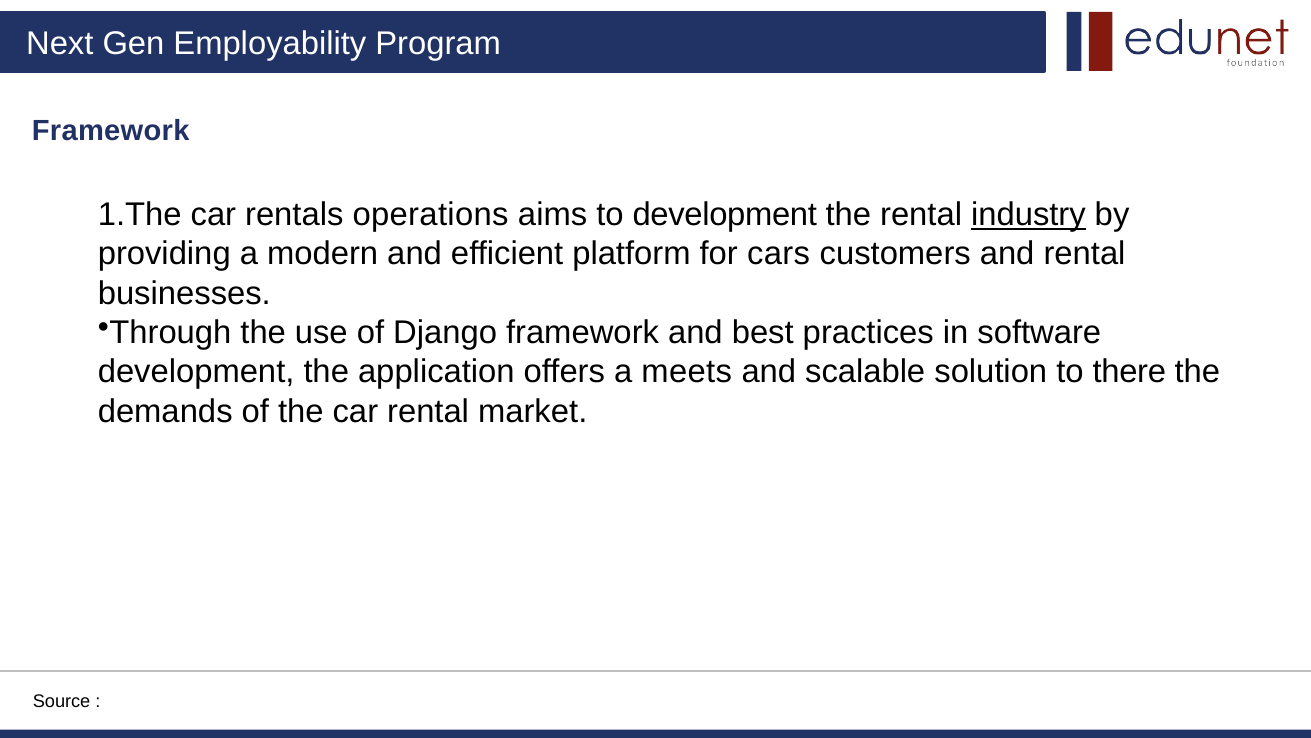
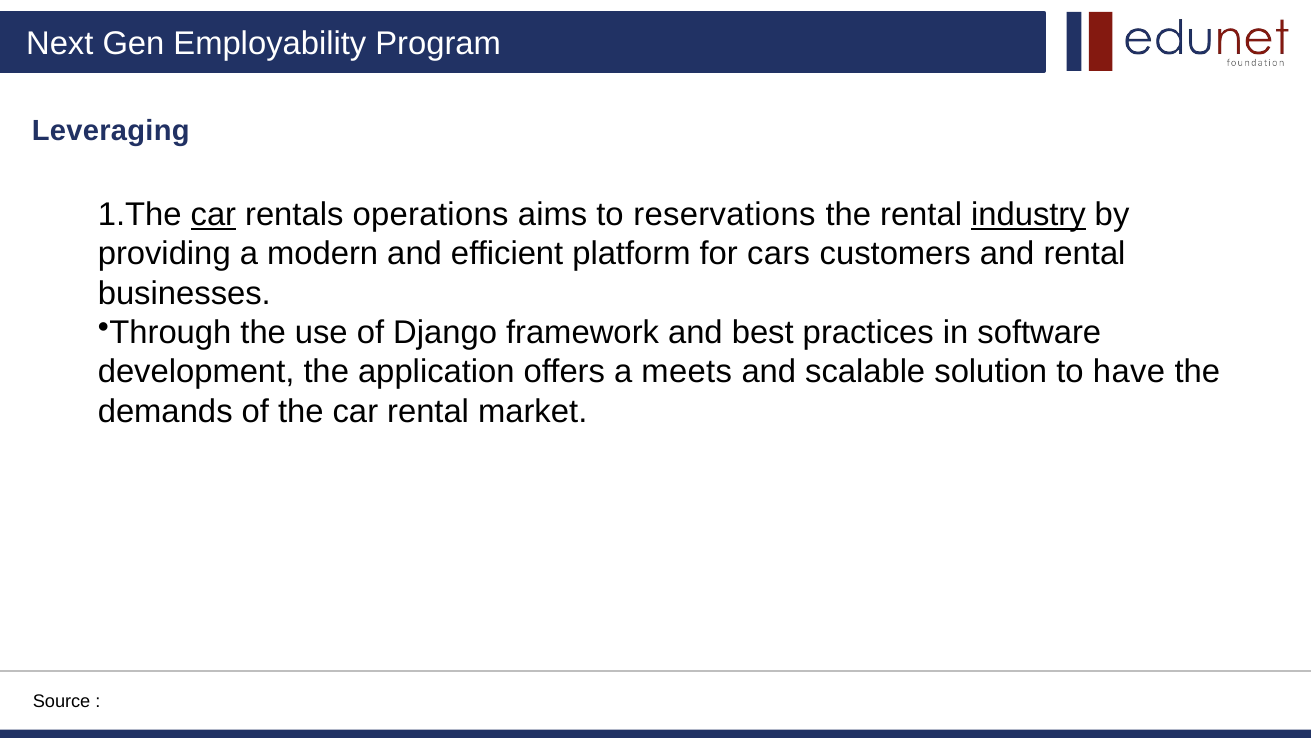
Framework: Framework -> Leveraging (111, 130)
car underline: none -> present (213, 214)
to development: development -> reservations (724, 214)
there: there -> have (1129, 372)
